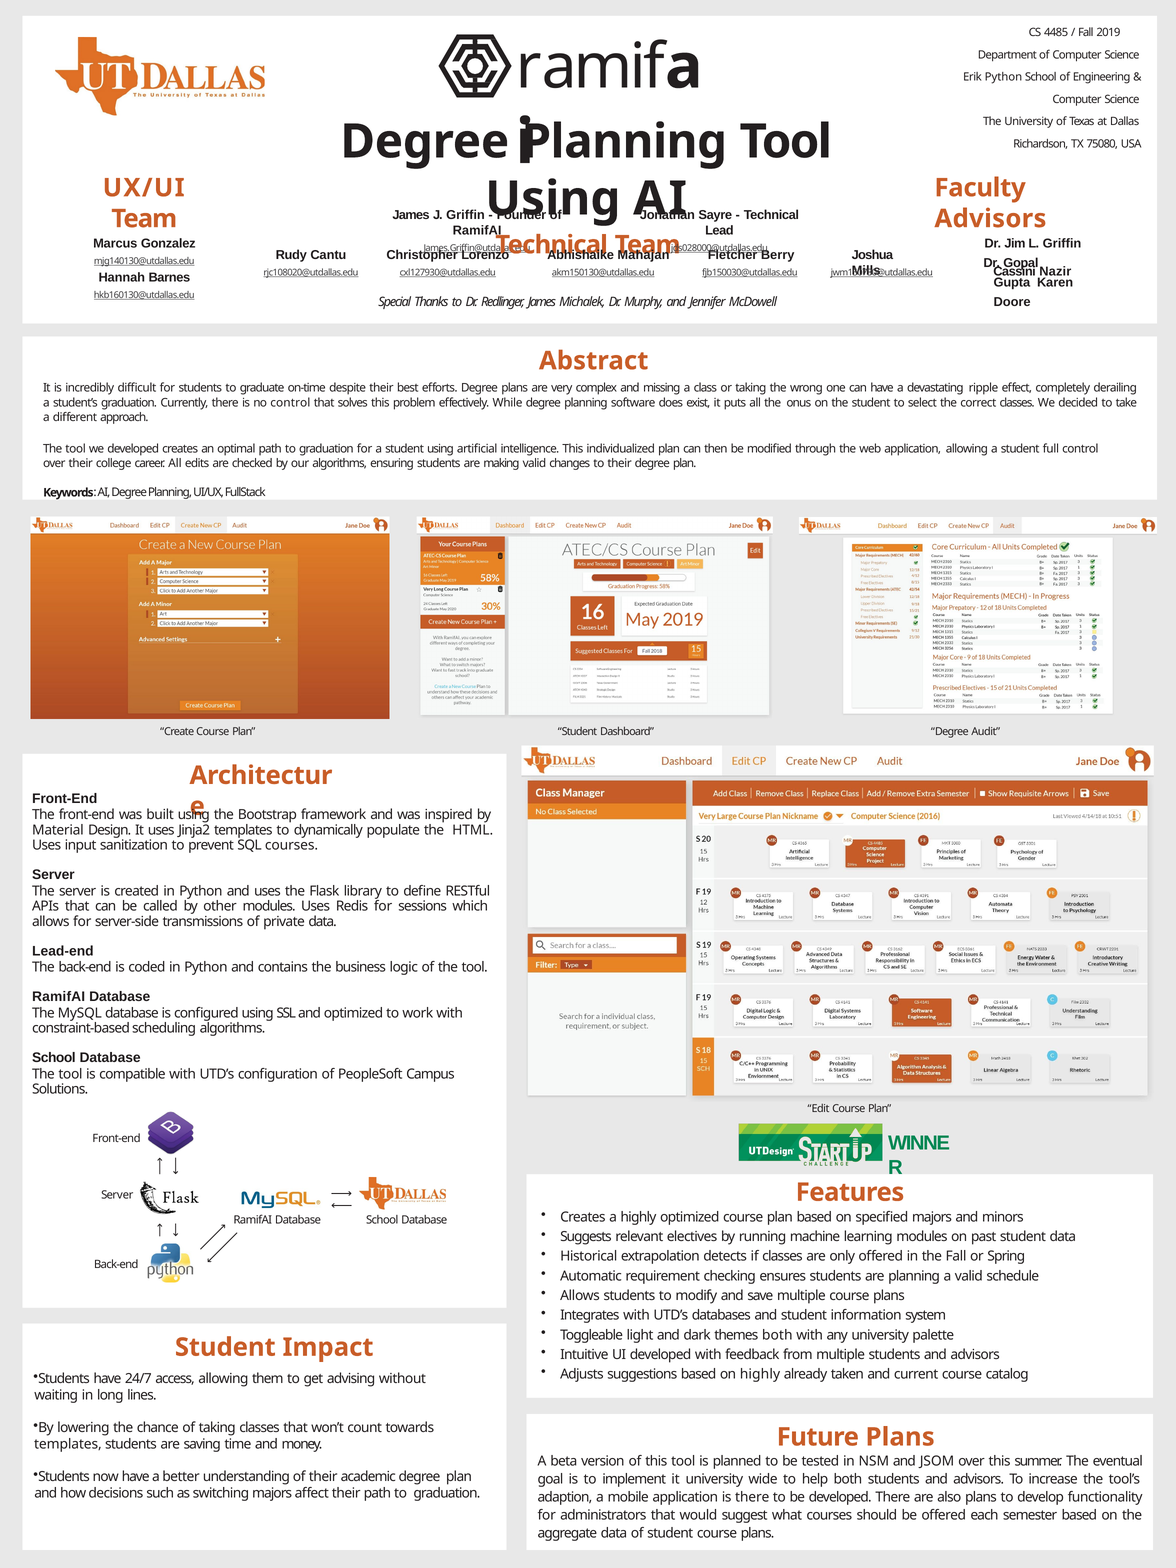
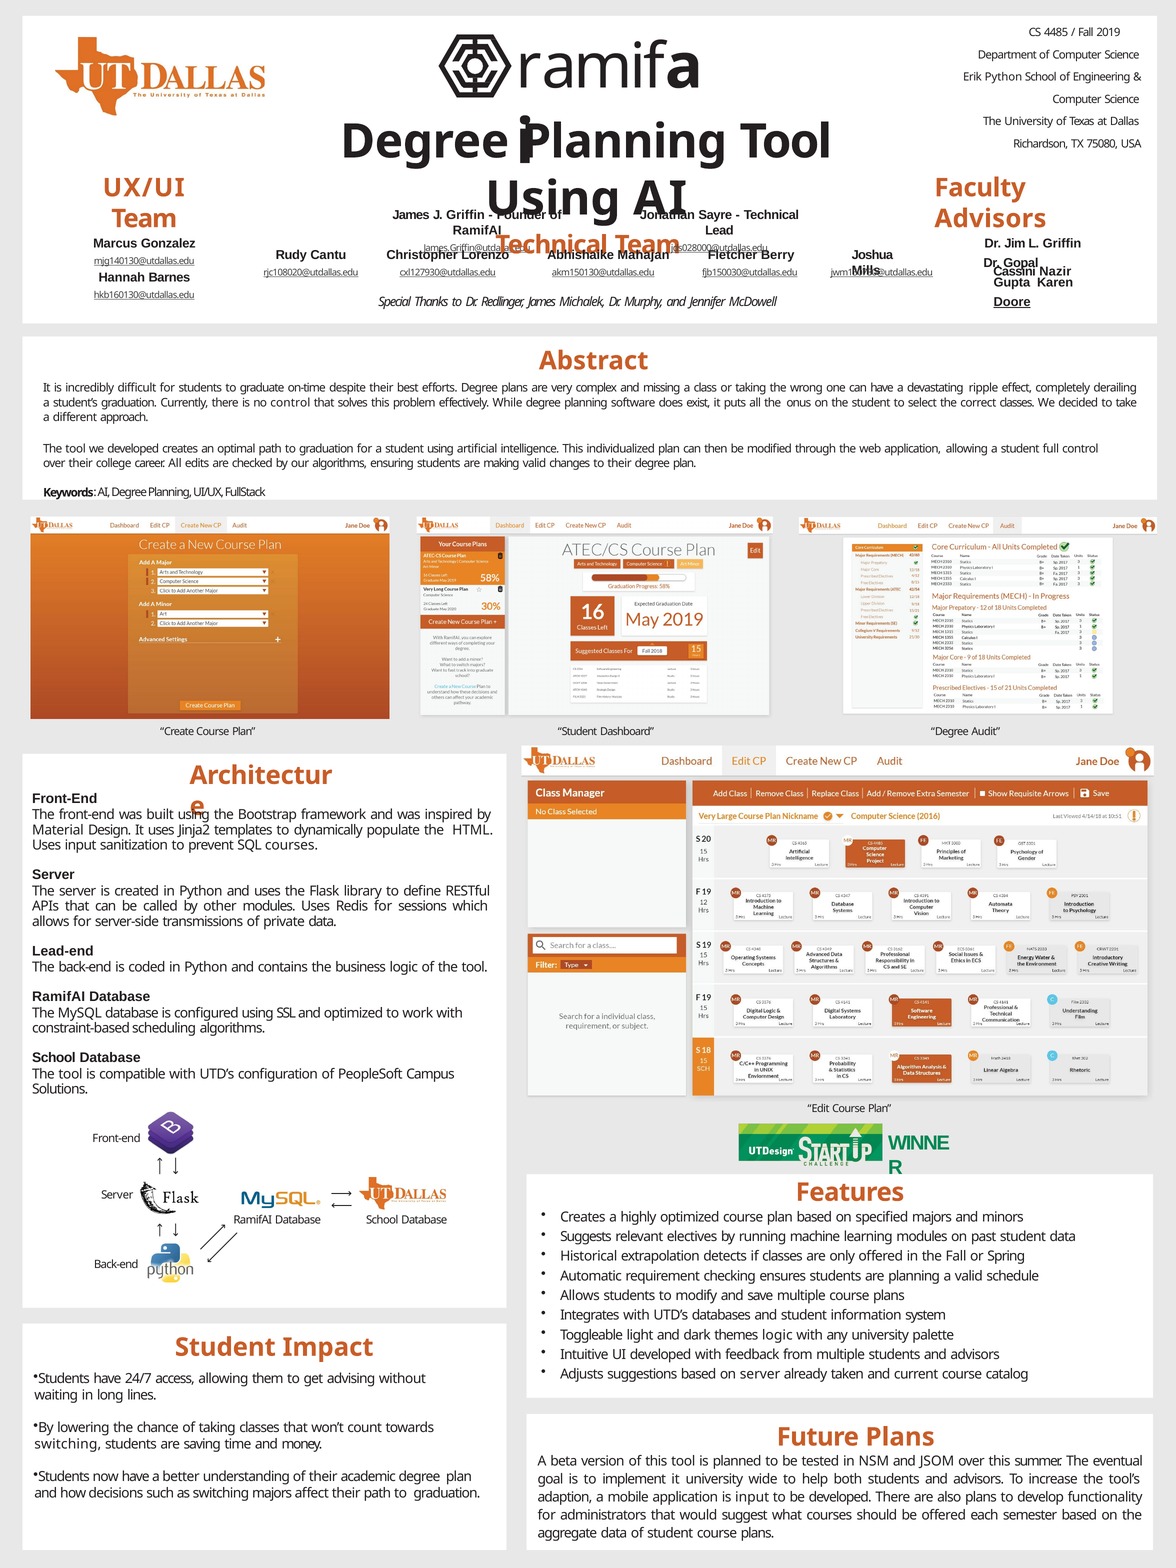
Doore underline: none -> present (1012, 302)
themes both: both -> logic (777, 1335)
on highly: highly -> server (760, 1374)
templates: templates -> switching (68, 1445)
is there: there -> input (752, 1498)
